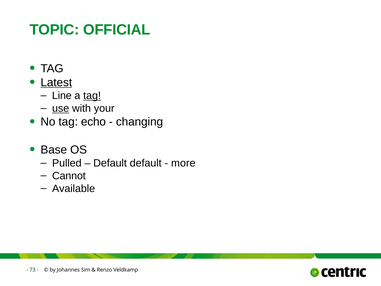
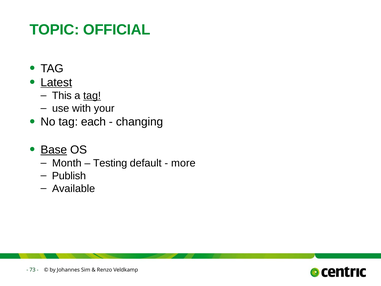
Line: Line -> This (62, 96)
use underline: present -> none (61, 108)
echo: echo -> each (93, 122)
Base underline: none -> present (54, 150)
Pulled: Pulled -> Month (67, 163)
Default: Default -> Testing (110, 163)
Cannot: Cannot -> Publish (69, 176)
